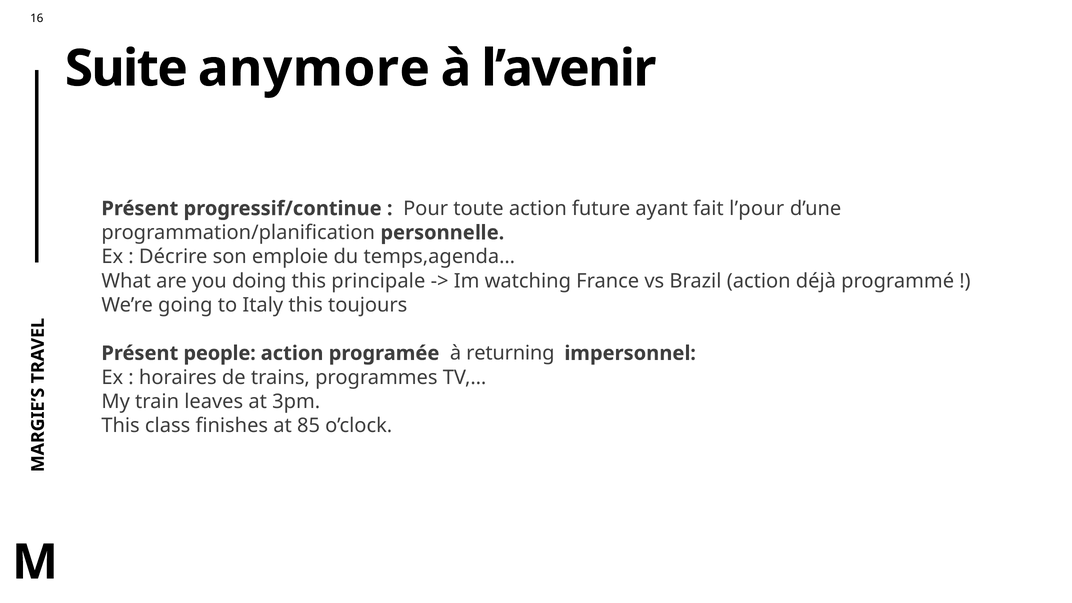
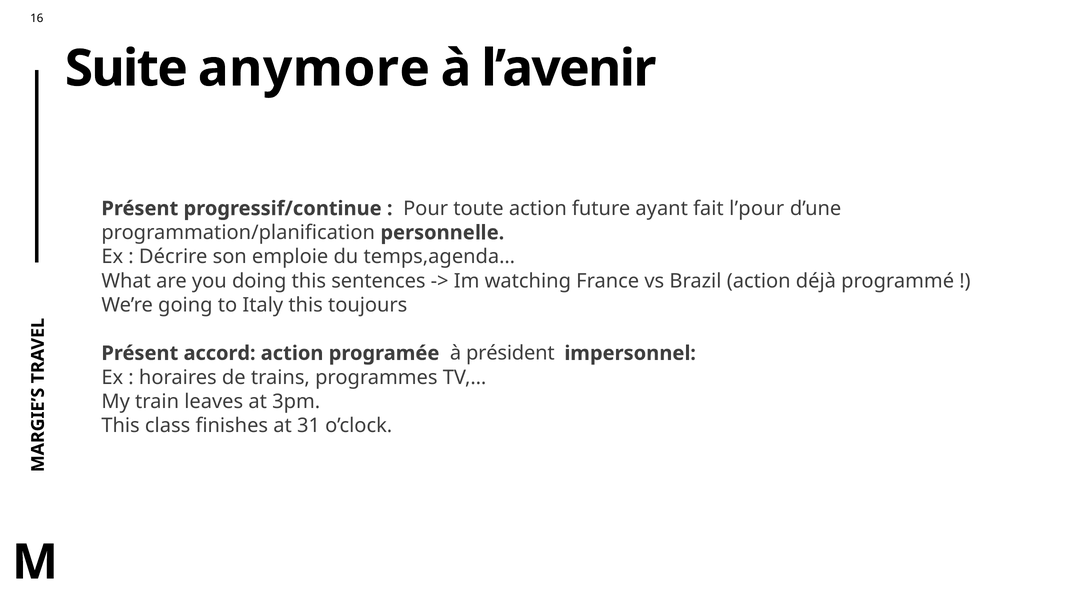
principale: principale -> sentences (378, 281)
people: people -> accord (220, 353)
returning: returning -> président (510, 353)
85: 85 -> 31 (309, 426)
